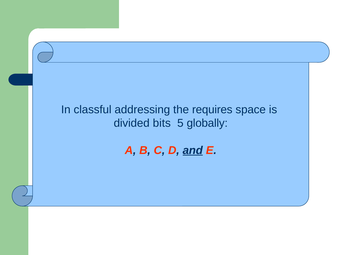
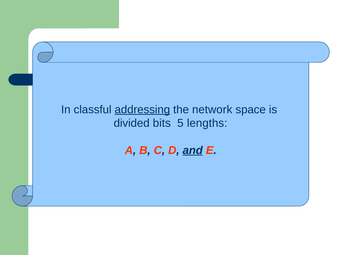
addressing underline: none -> present (142, 110)
requires: requires -> network (212, 110)
globally: globally -> lengths (207, 123)
